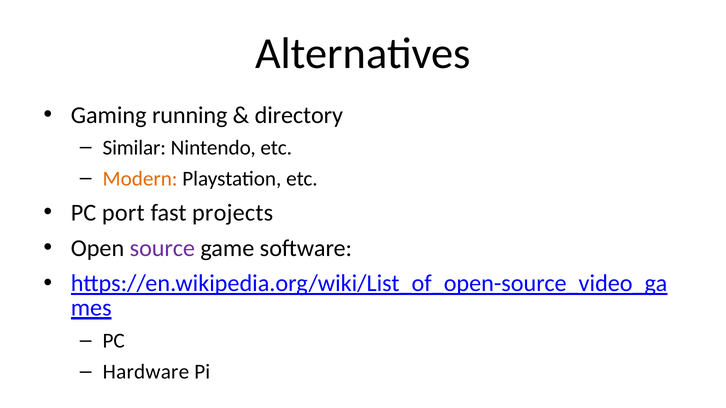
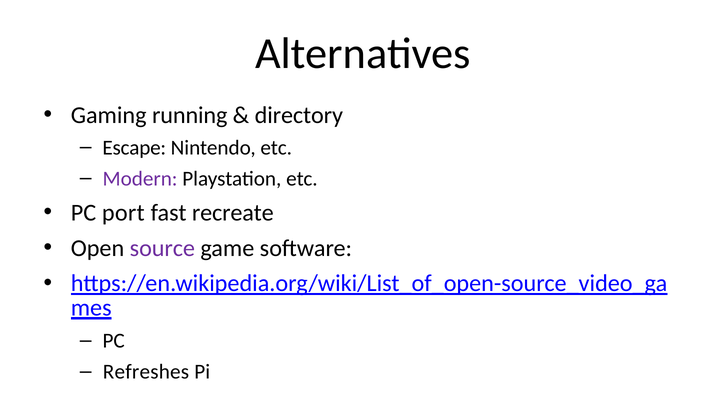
Similar: Similar -> Escape (134, 148)
Modern colour: orange -> purple (140, 179)
projects: projects -> recreate (233, 213)
Hardware: Hardware -> Refreshes (146, 372)
